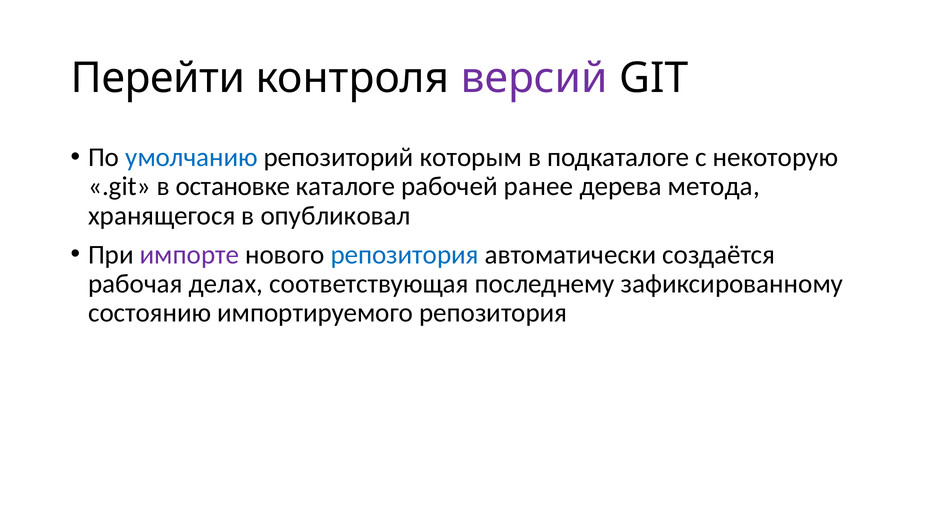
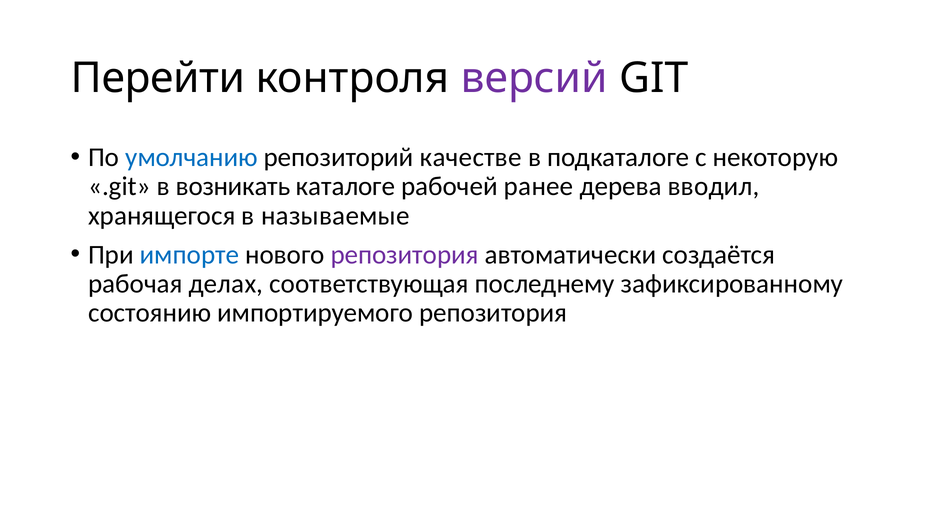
которым: которым -> качестве (471, 157)
остановке: остановке -> возникать (233, 186)
метода: метода -> вводил (714, 186)
опубликовал: опубликовал -> называемые (335, 215)
импорте colour: purple -> blue (190, 254)
репозитория colour: blue -> purple (405, 254)
